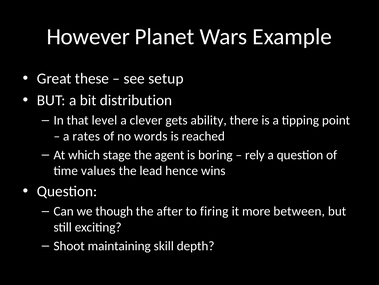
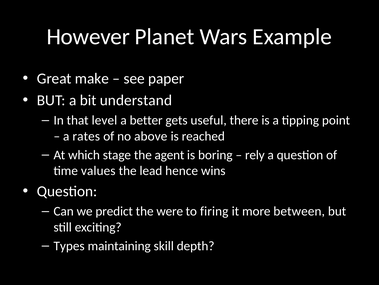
these: these -> make (92, 78)
setup: setup -> paper (166, 78)
distribution: distribution -> understand (136, 100)
clever: clever -> better (146, 120)
ability: ability -> useful (209, 120)
words: words -> above (151, 136)
though: though -> predict (114, 211)
after: after -> were (170, 211)
Shoot: Shoot -> Types (69, 245)
